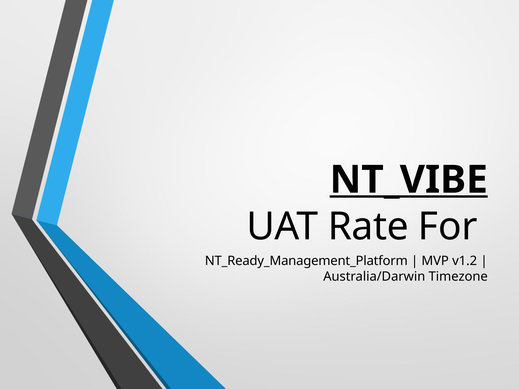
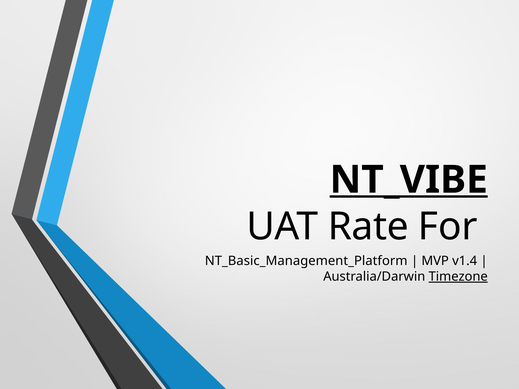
NT_Ready_Management_Platform: NT_Ready_Management_Platform -> NT_Basic_Management_Platform (306, 261)
v1.2: v1.2 -> v1.4 (465, 261)
Timezone underline: none -> present (458, 277)
